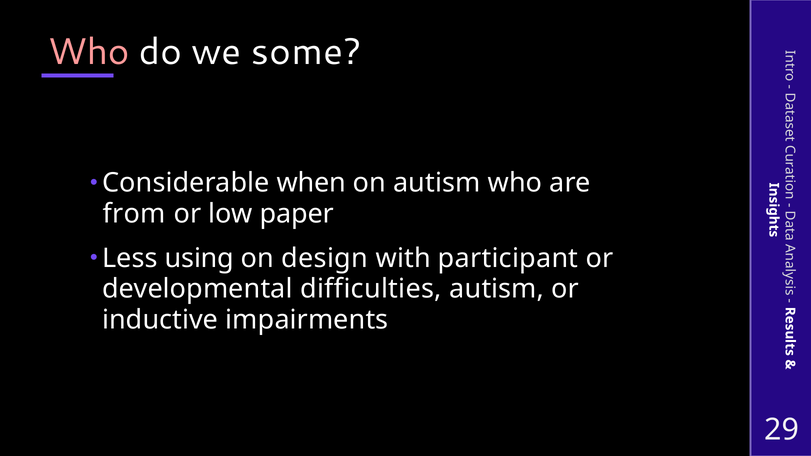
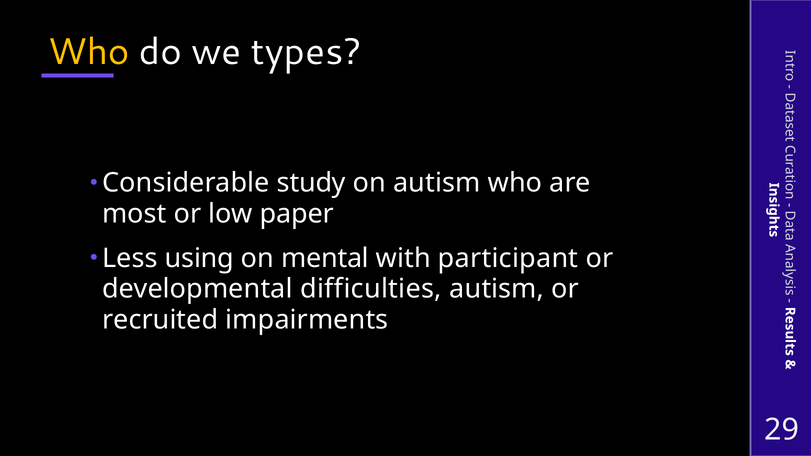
Who colour: pink -> yellow (89, 52)
some: some -> types (307, 52)
when: when -> study (311, 183)
from: from -> most (134, 214)
design: design -> mental (325, 258)
inductive: inductive -> recruited (160, 320)
